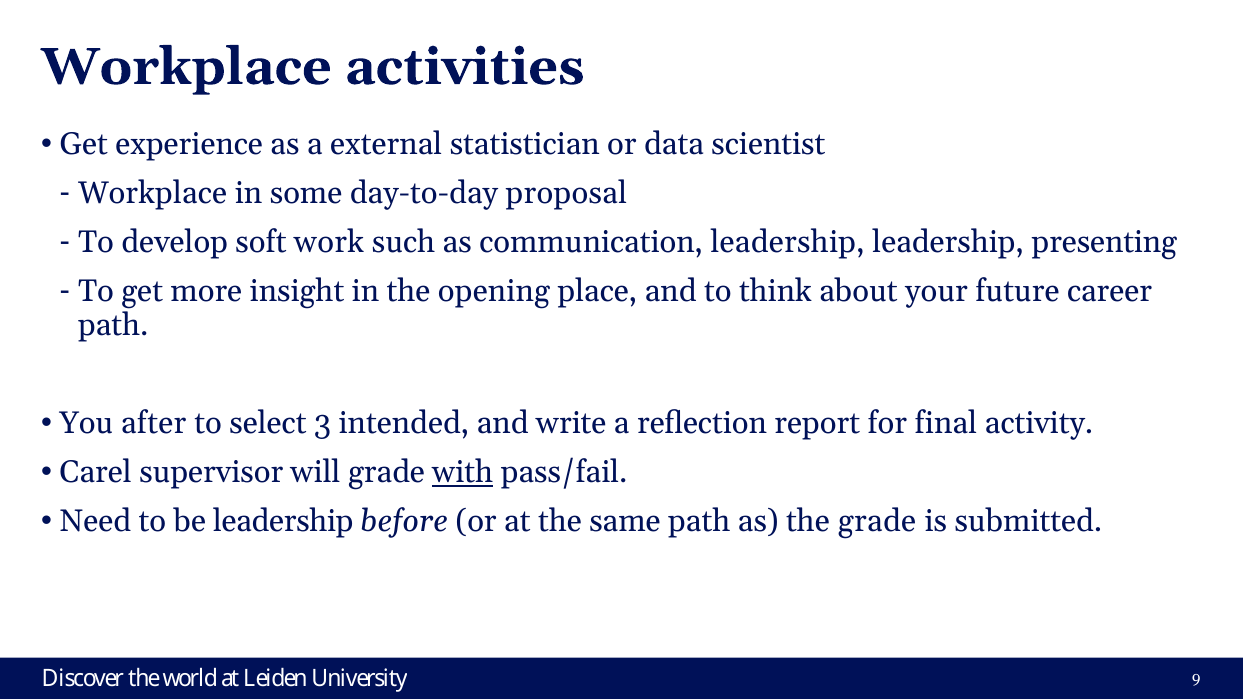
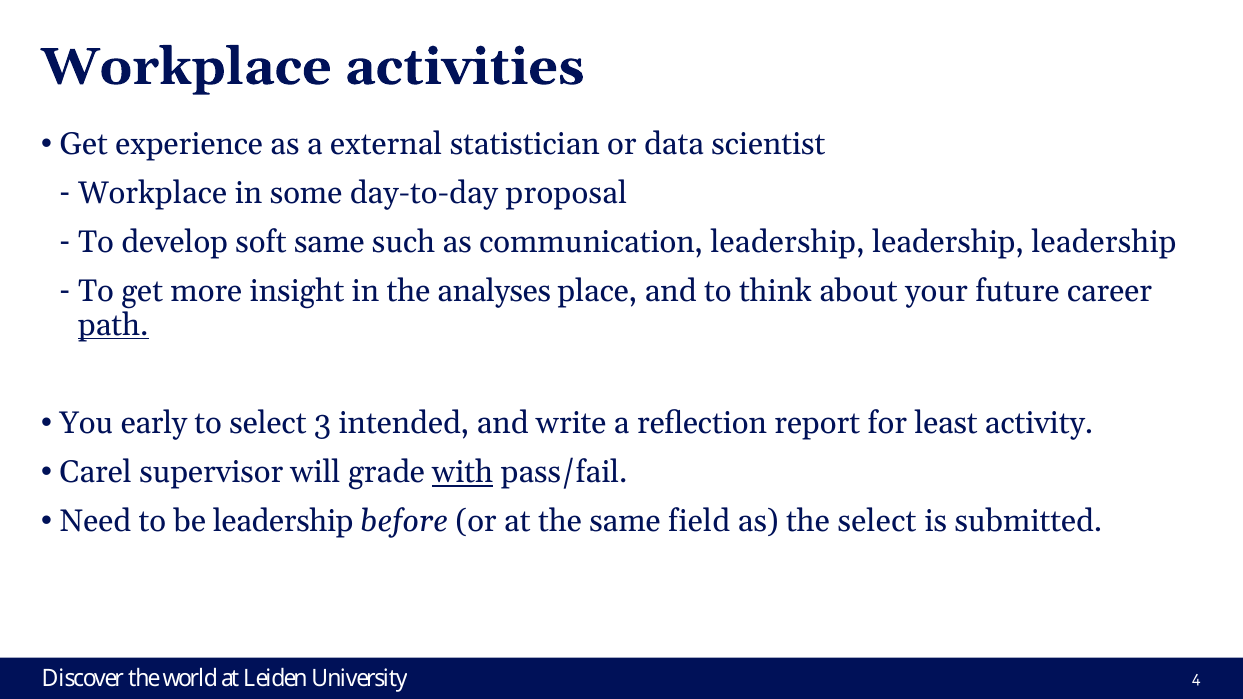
soft work: work -> same (329, 242)
presenting: presenting -> leadership (1104, 242)
opening: opening -> analyses (494, 292)
path underline: none -> present (113, 325)
after: after -> early (154, 423)
final: final -> least (946, 423)
same path: path -> field (699, 521)
the grade: grade -> select (877, 521)
9: 9 -> 4 (1196, 679)
